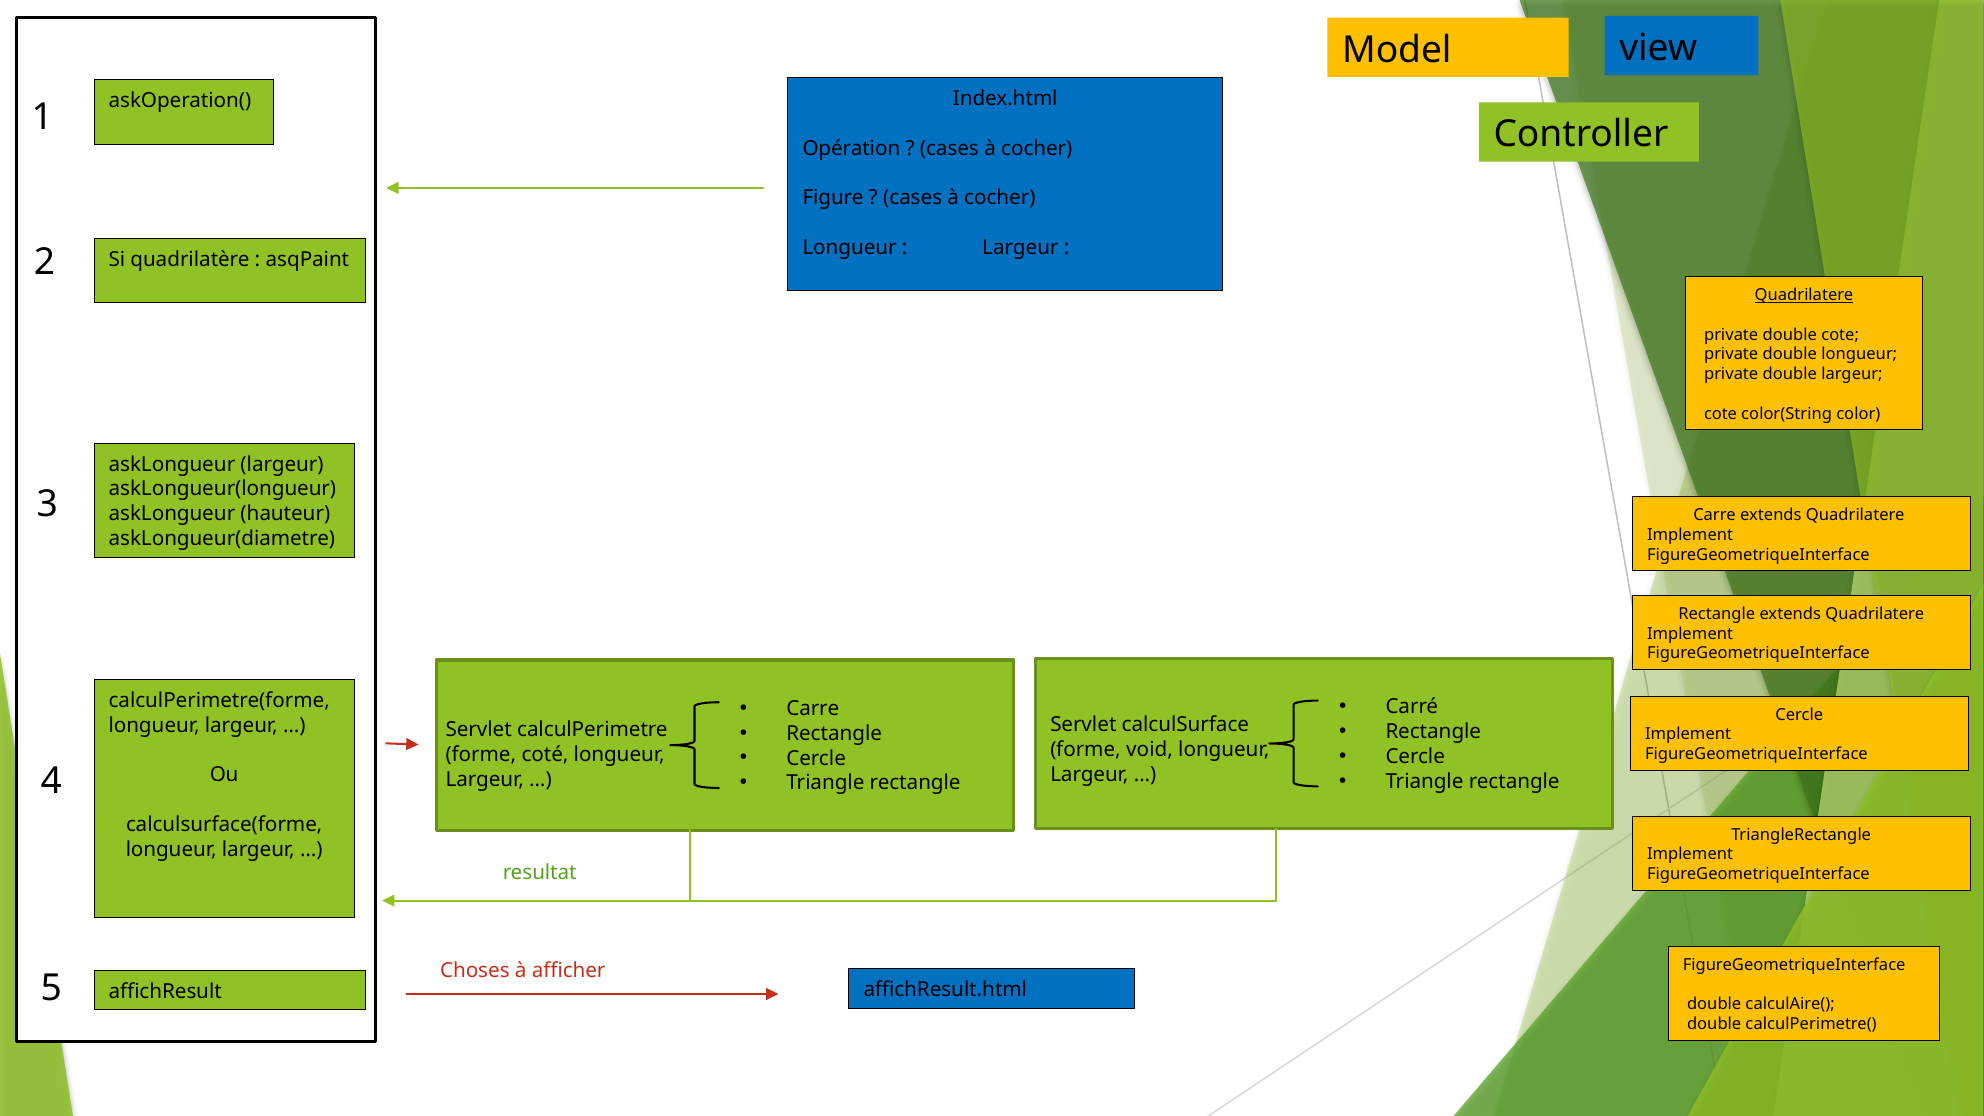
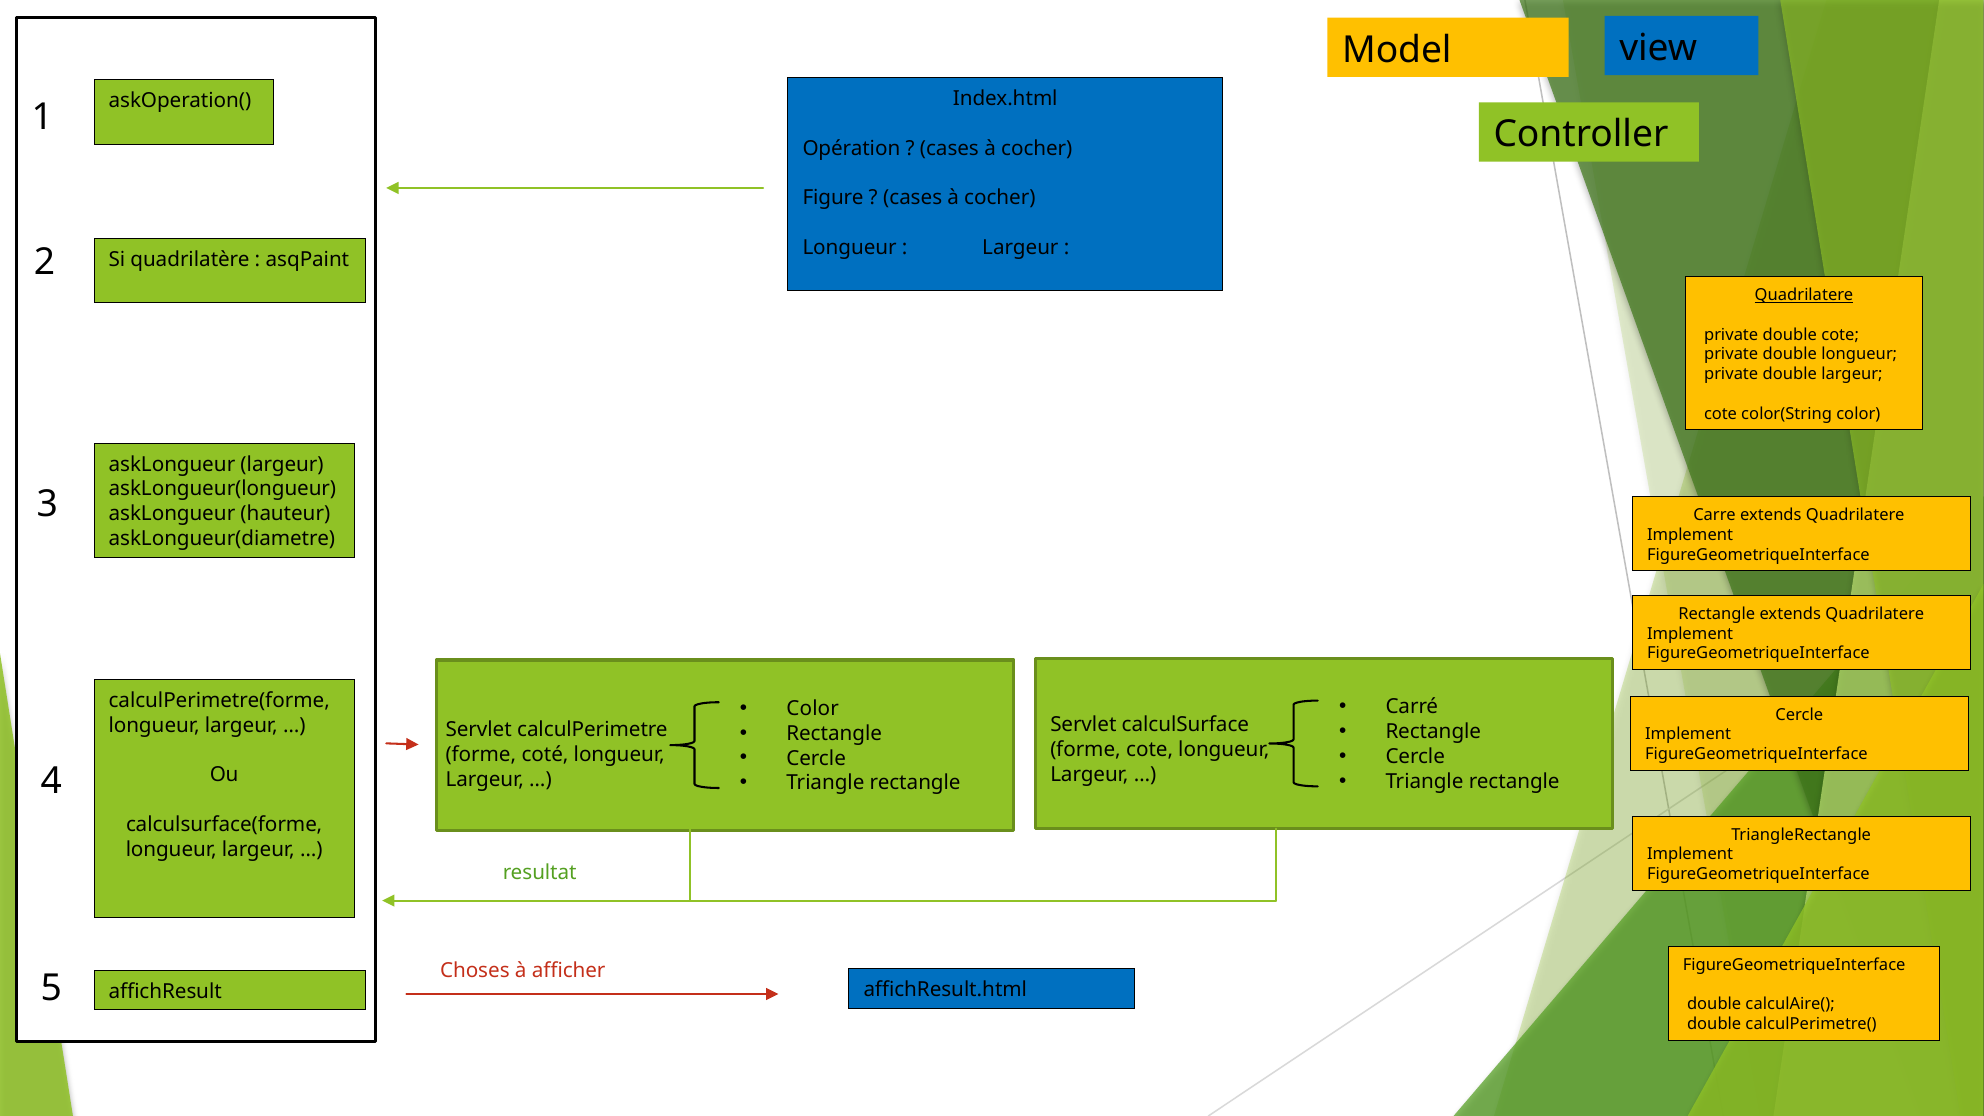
Carre: Carre -> Color (813, 709)
forme void: void -> cote (1150, 750)
